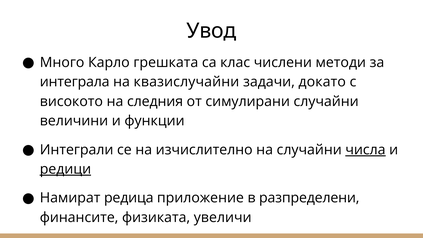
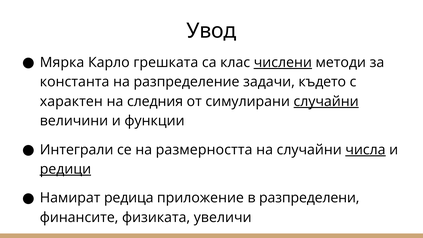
Много: Много -> Мярка (62, 62)
числени underline: none -> present (283, 62)
интеграла: интеграла -> константа (75, 82)
квазислучайни: квазислучайни -> разпределение (186, 82)
докато: докато -> където (322, 82)
високото: високото -> характен (71, 101)
случайни underline: none -> present (326, 101)
изчислително: изчислително -> размерността (204, 150)
